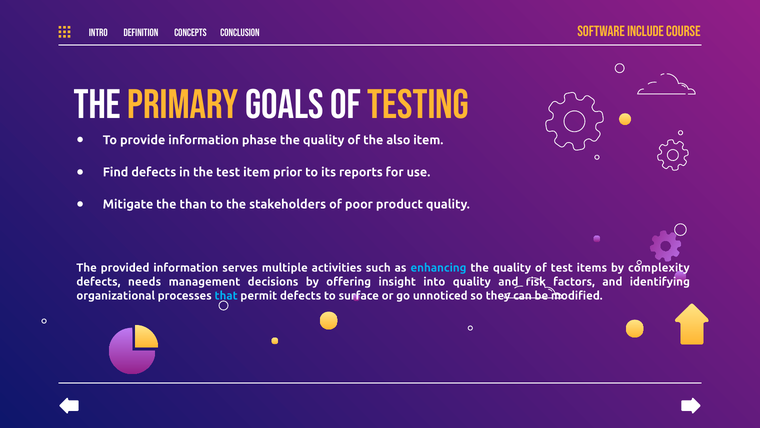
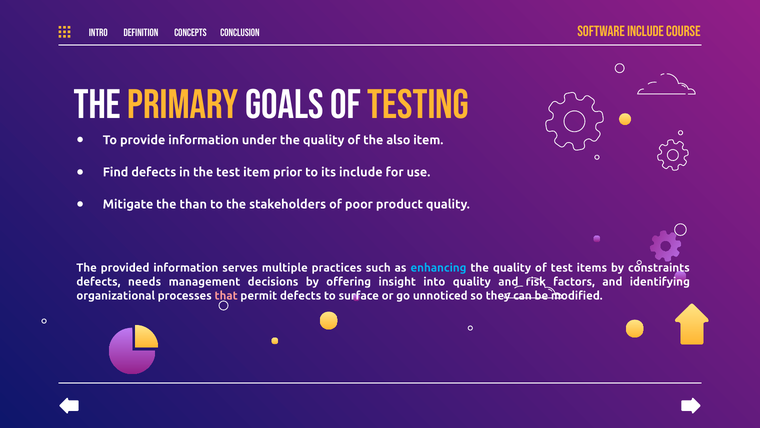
phase: phase -> under (259, 140)
its reports: reports -> include (361, 172)
activities: activities -> practices (337, 267)
complexity: complexity -> constraints (659, 267)
that colour: light blue -> pink (226, 295)
